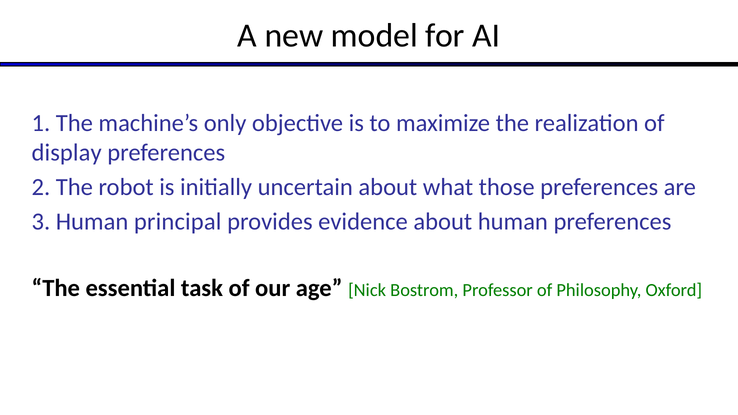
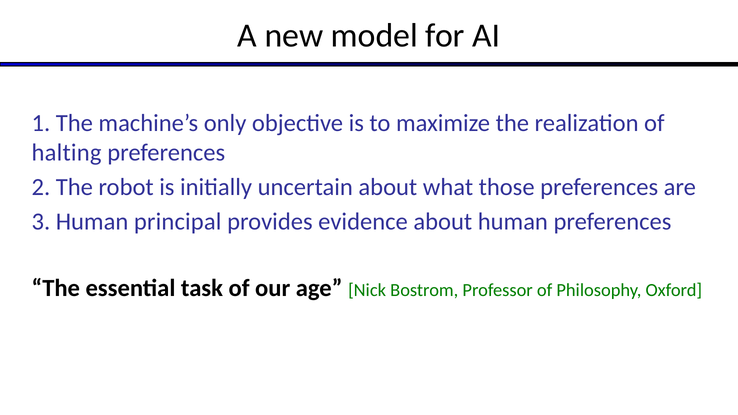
display: display -> halting (67, 153)
